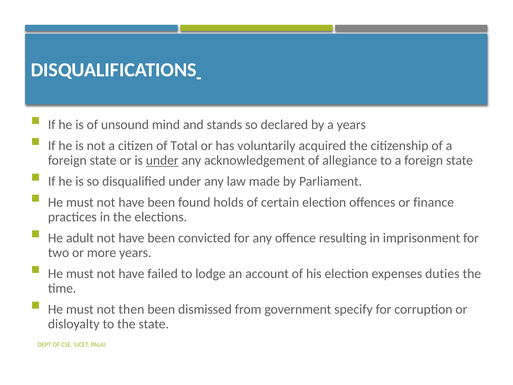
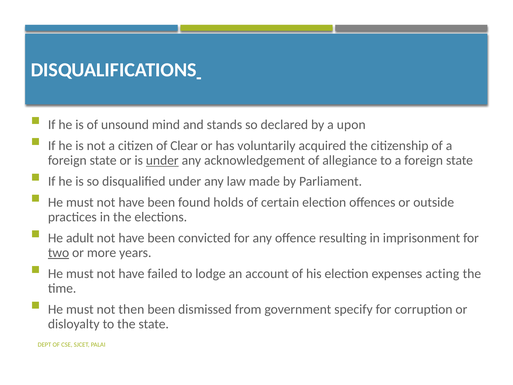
a years: years -> upon (351, 125)
Total: Total -> Clear (184, 146)
finance: finance -> outside (434, 202)
two underline: none -> present (59, 253)
duties: duties -> acting (442, 274)
